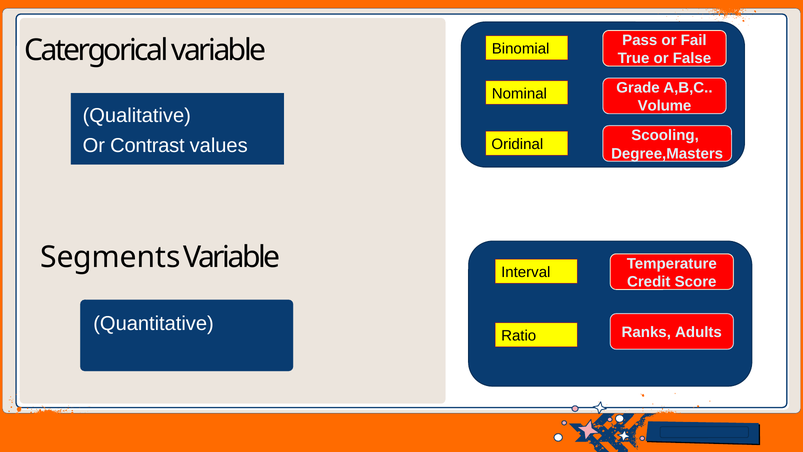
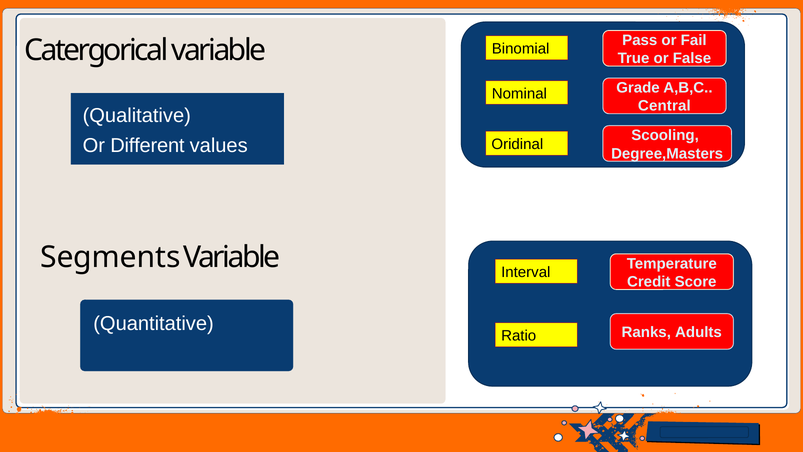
Volume: Volume -> Central (664, 106)
Contrast: Contrast -> Different (147, 146)
